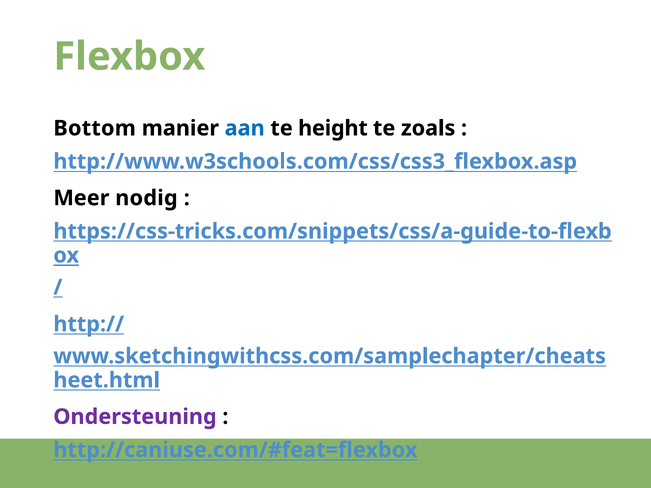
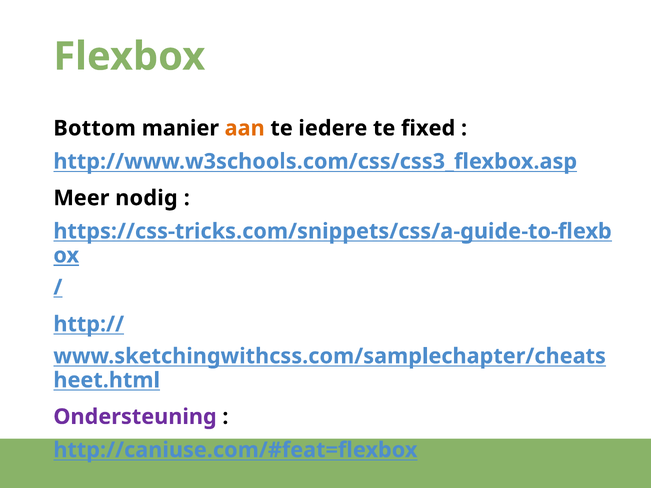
aan colour: blue -> orange (245, 128)
height: height -> iedere (333, 128)
zoals: zoals -> fixed (428, 128)
